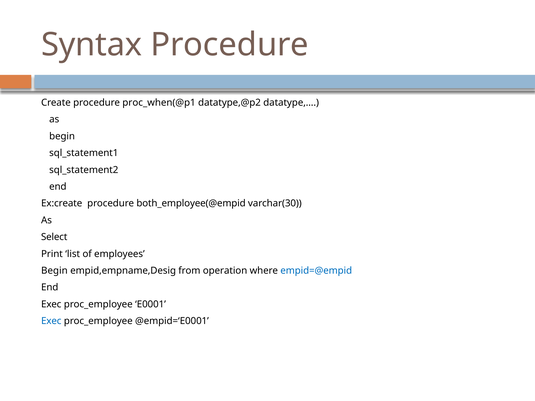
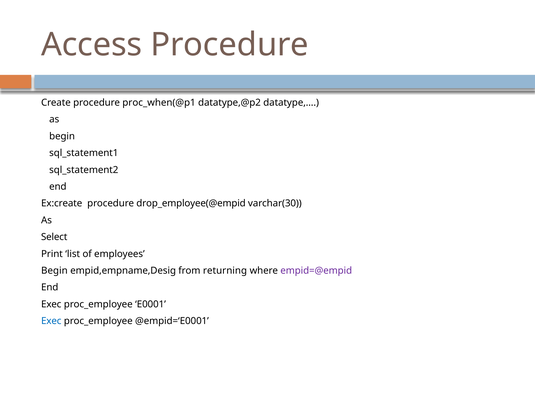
Syntax: Syntax -> Access (92, 45)
both_employee(@empid: both_employee(@empid -> drop_employee(@empid (191, 204)
operation: operation -> returning (225, 271)
empid=@empid colour: blue -> purple (316, 271)
